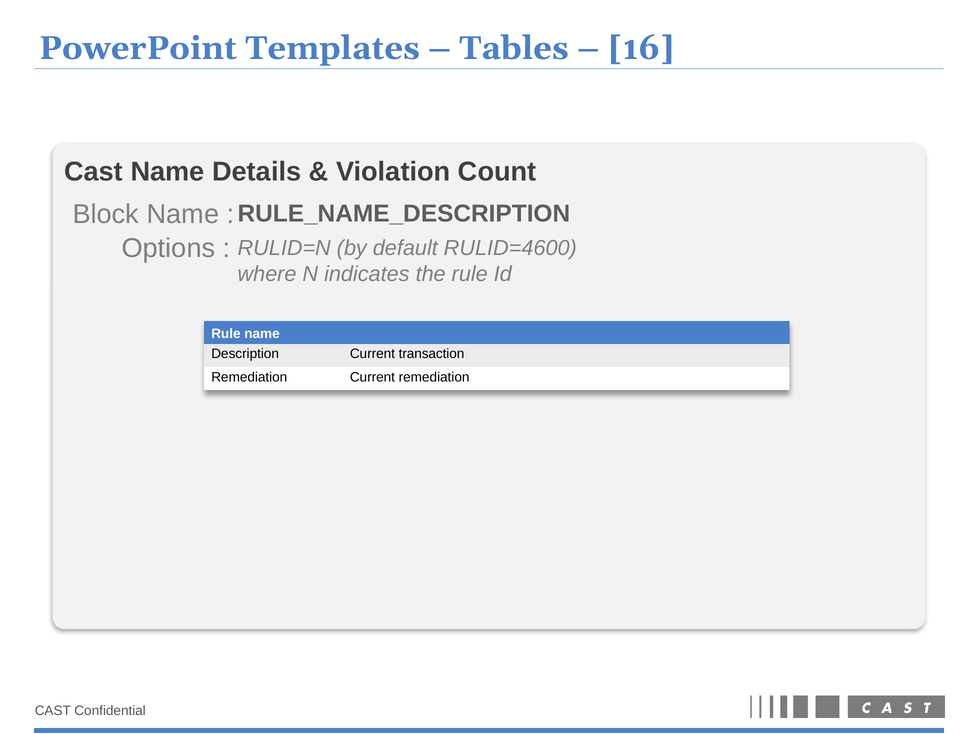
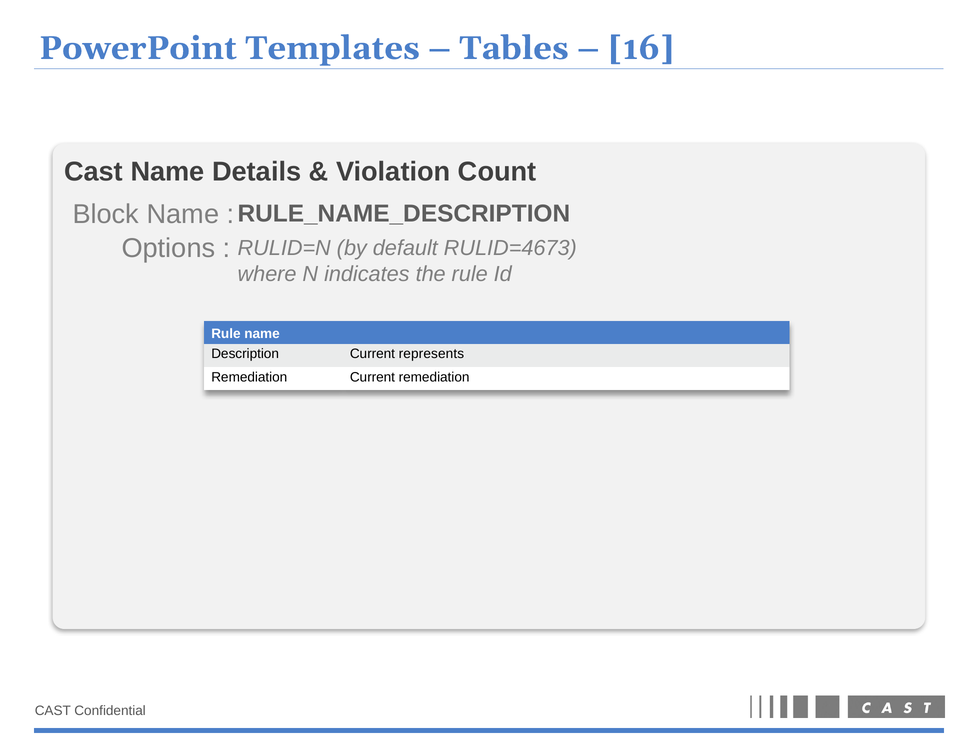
RULID=4600: RULID=4600 -> RULID=4673 (510, 248)
transaction: transaction -> represents (431, 354)
